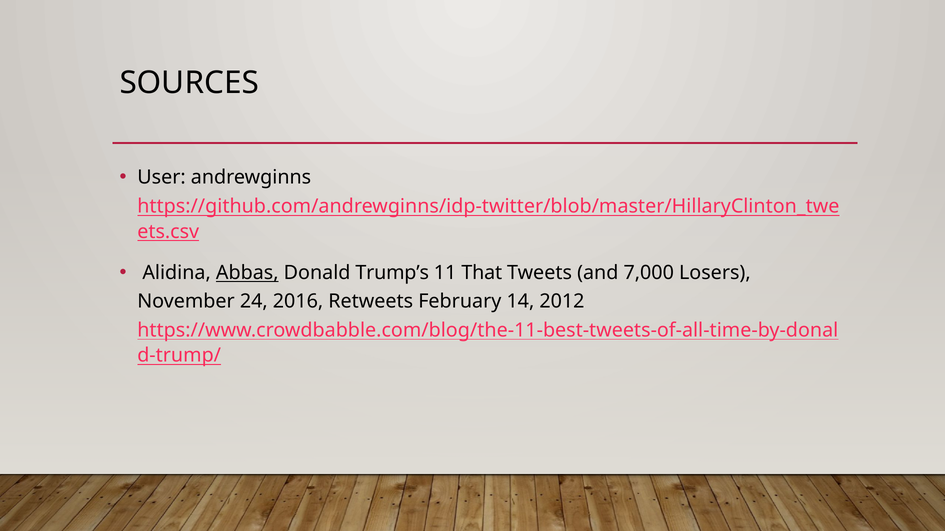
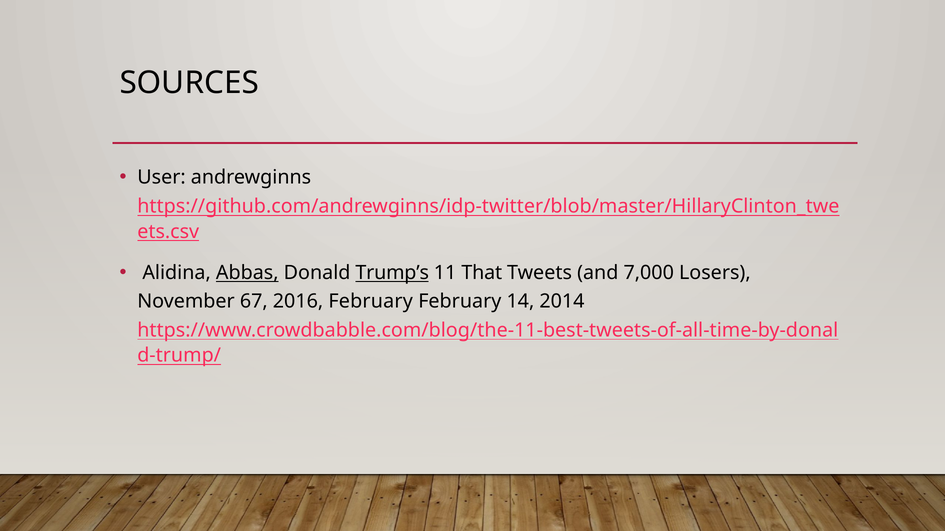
Trump’s underline: none -> present (392, 273)
24: 24 -> 67 (254, 302)
2016 Retweets: Retweets -> February (371, 302)
2012: 2012 -> 2014 (562, 302)
